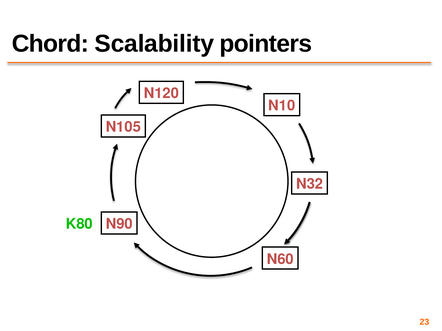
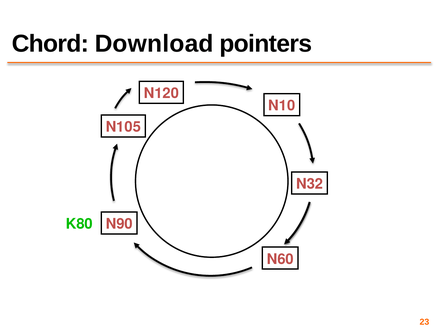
Scalability: Scalability -> Download (154, 44)
